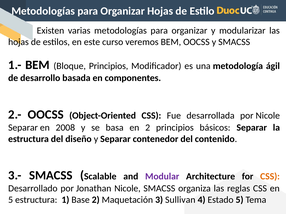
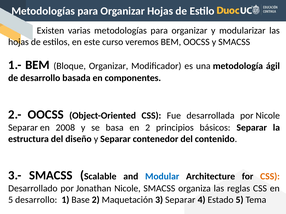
Bloque Principios: Principios -> Organizar (109, 66)
Modular colour: purple -> blue (162, 177)
5 estructura: estructura -> desarrollo (36, 200)
3 Sullivan: Sullivan -> Separar (180, 200)
